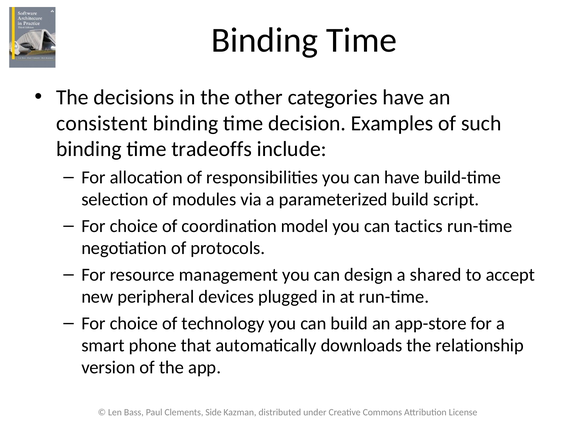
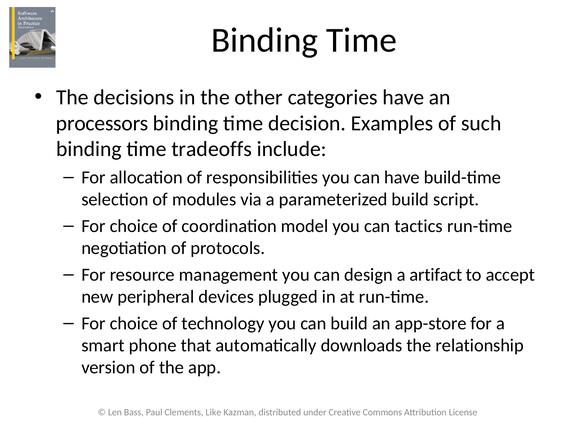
consistent: consistent -> processors (102, 123)
shared: shared -> artifact (436, 275)
Side: Side -> Like (213, 412)
